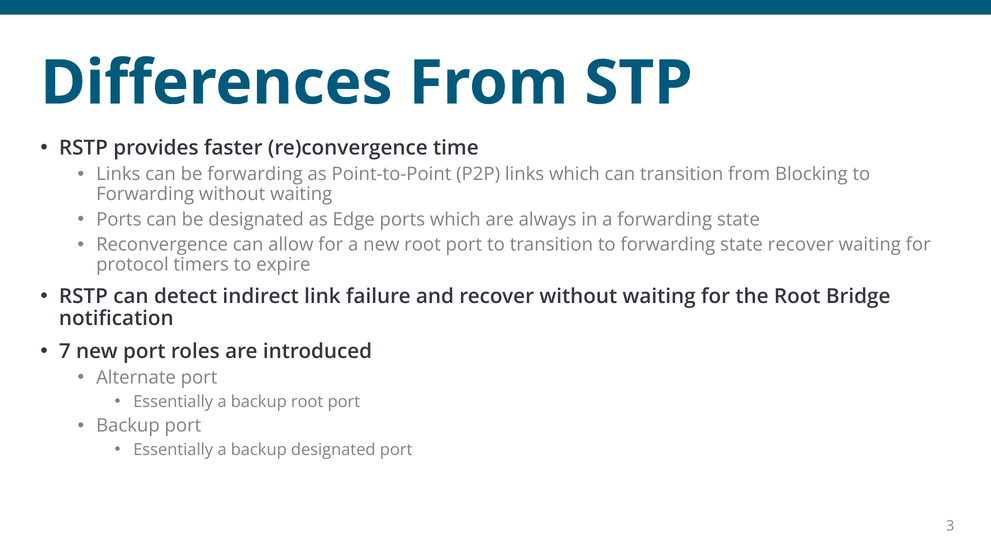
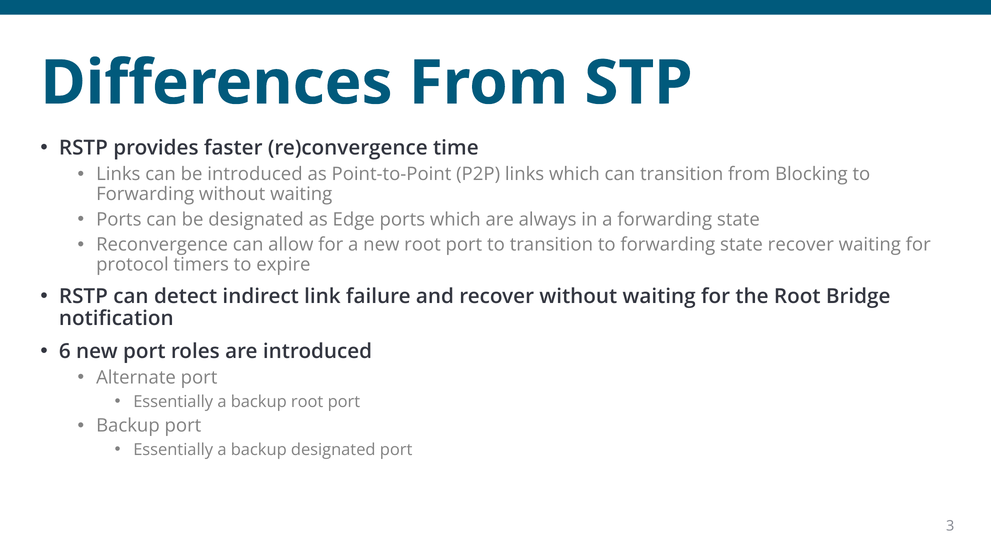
be forwarding: forwarding -> introduced (255, 174)
7: 7 -> 6 (65, 351)
